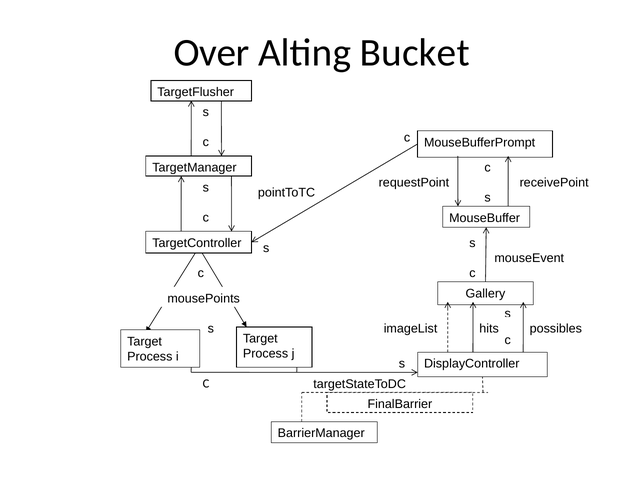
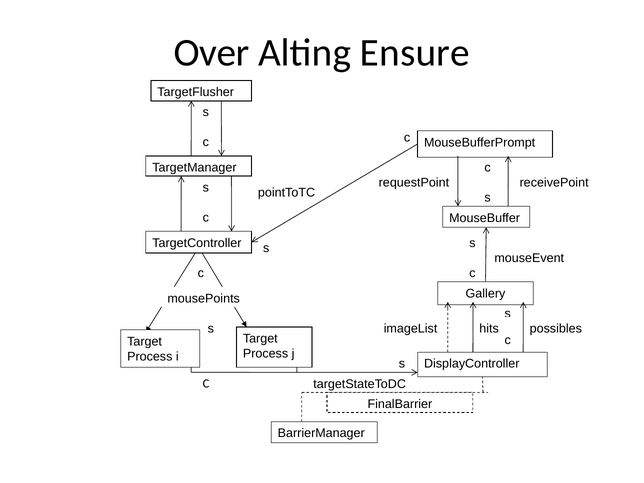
Bucket: Bucket -> Ensure (415, 53)
